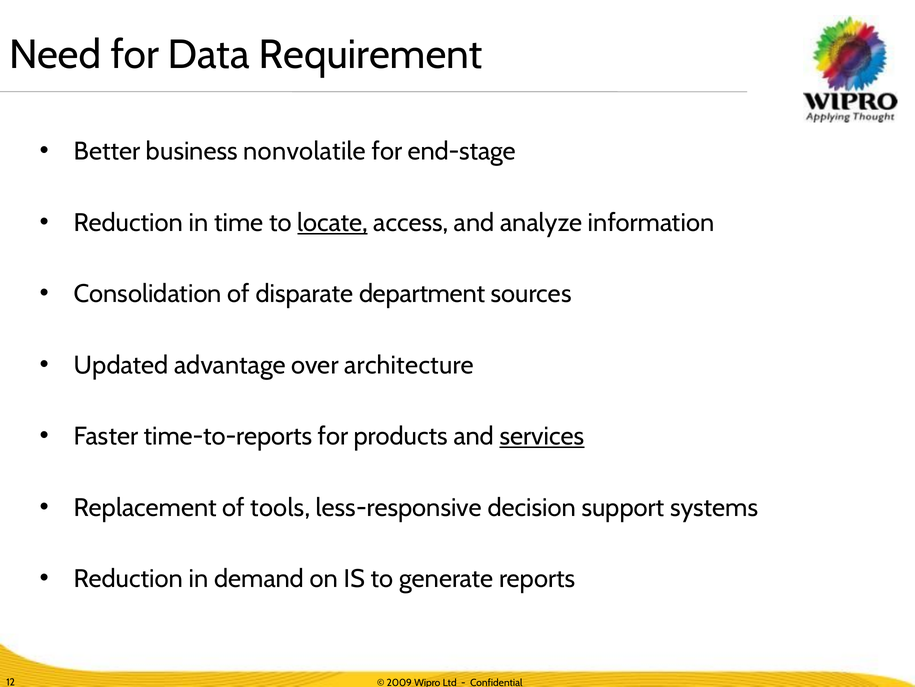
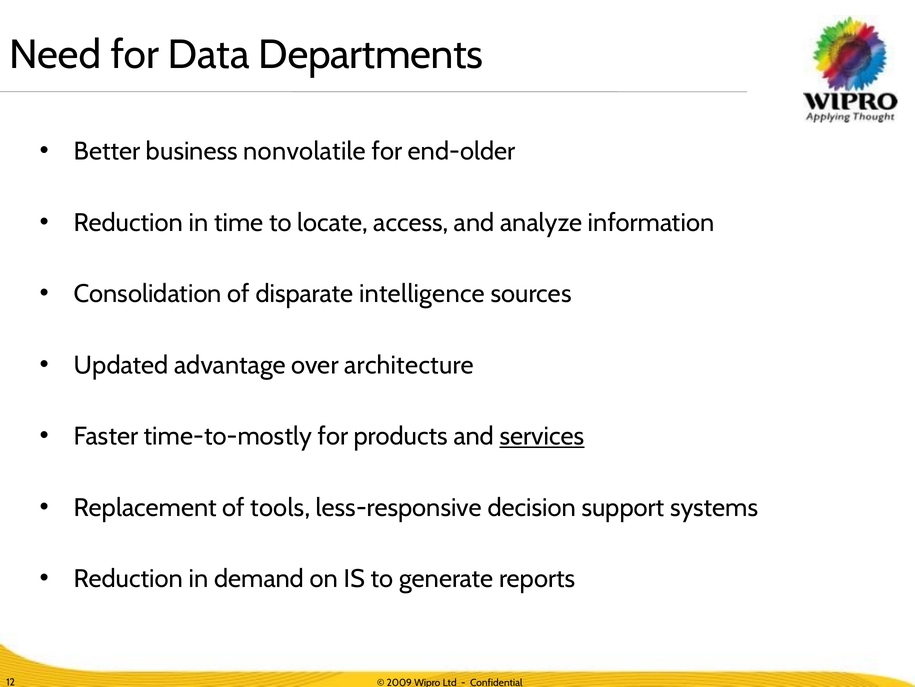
Requirement: Requirement -> Departments (371, 55)
end-stage: end-stage -> end-older (462, 151)
locate underline: present -> none (333, 222)
department: department -> intelligence (422, 294)
time-to-reports: time-to-reports -> time-to-mostly (228, 436)
